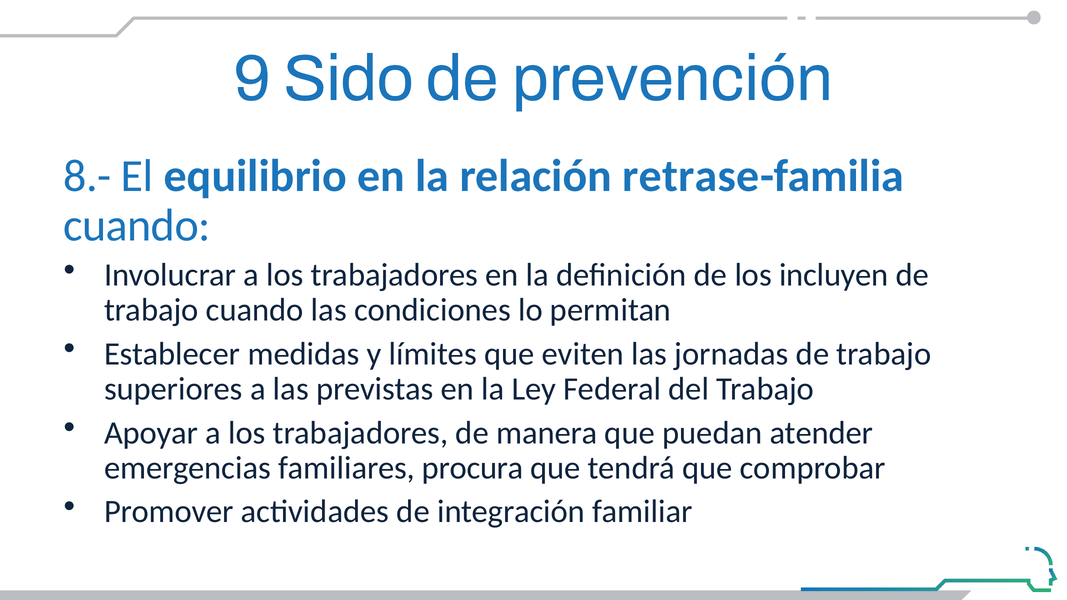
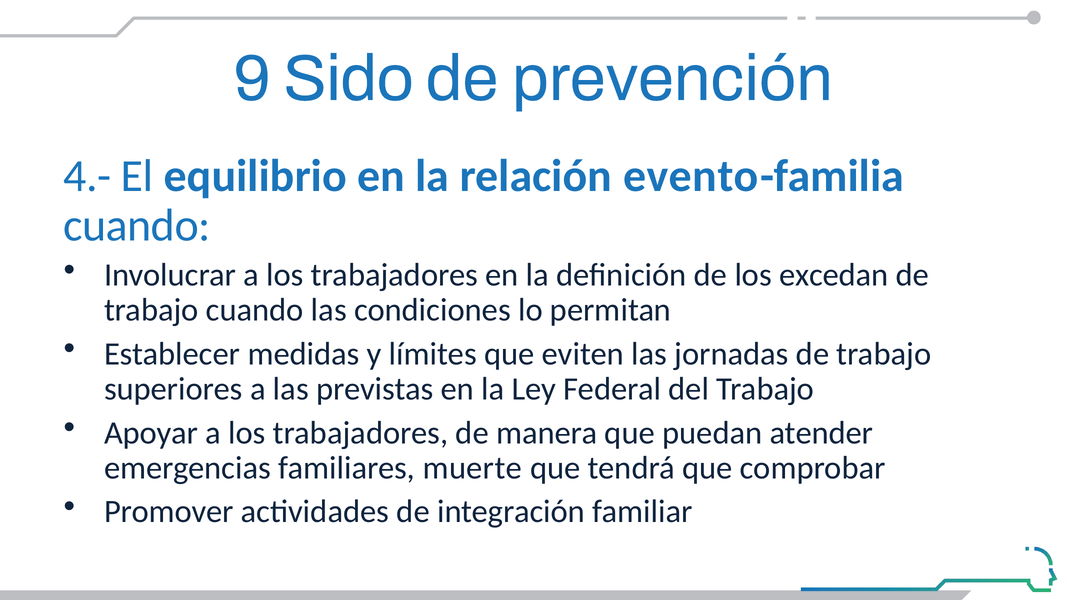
8.-: 8.- -> 4.- (87, 176)
retrase: retrase -> evento (691, 176)
incluyen: incluyen -> excedan (834, 275)
procura: procura -> muerte (472, 468)
